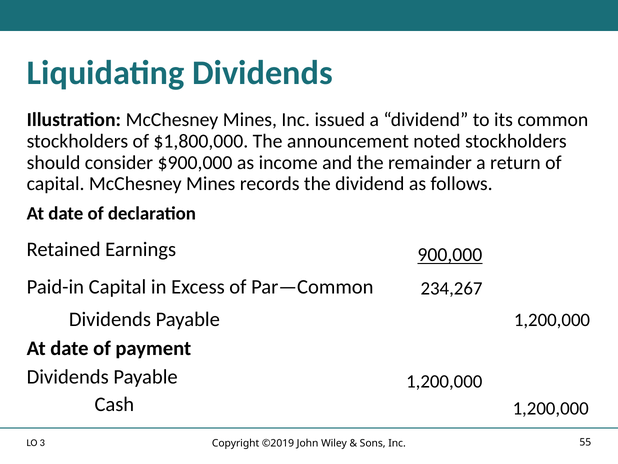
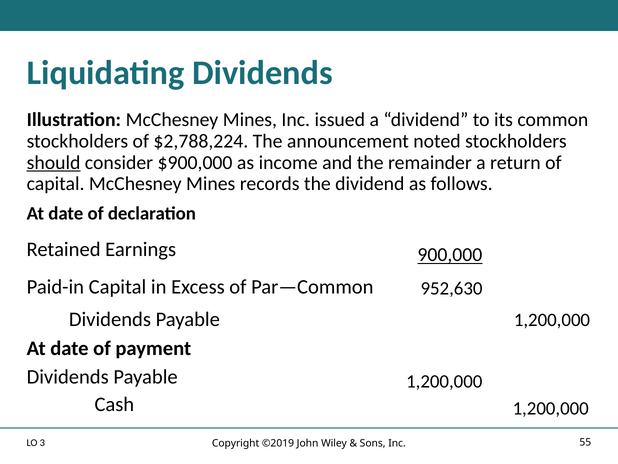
$1,800,000: $1,800,000 -> $2,788,224 (201, 141)
should underline: none -> present (54, 162)
234,267: 234,267 -> 952,630 (452, 288)
